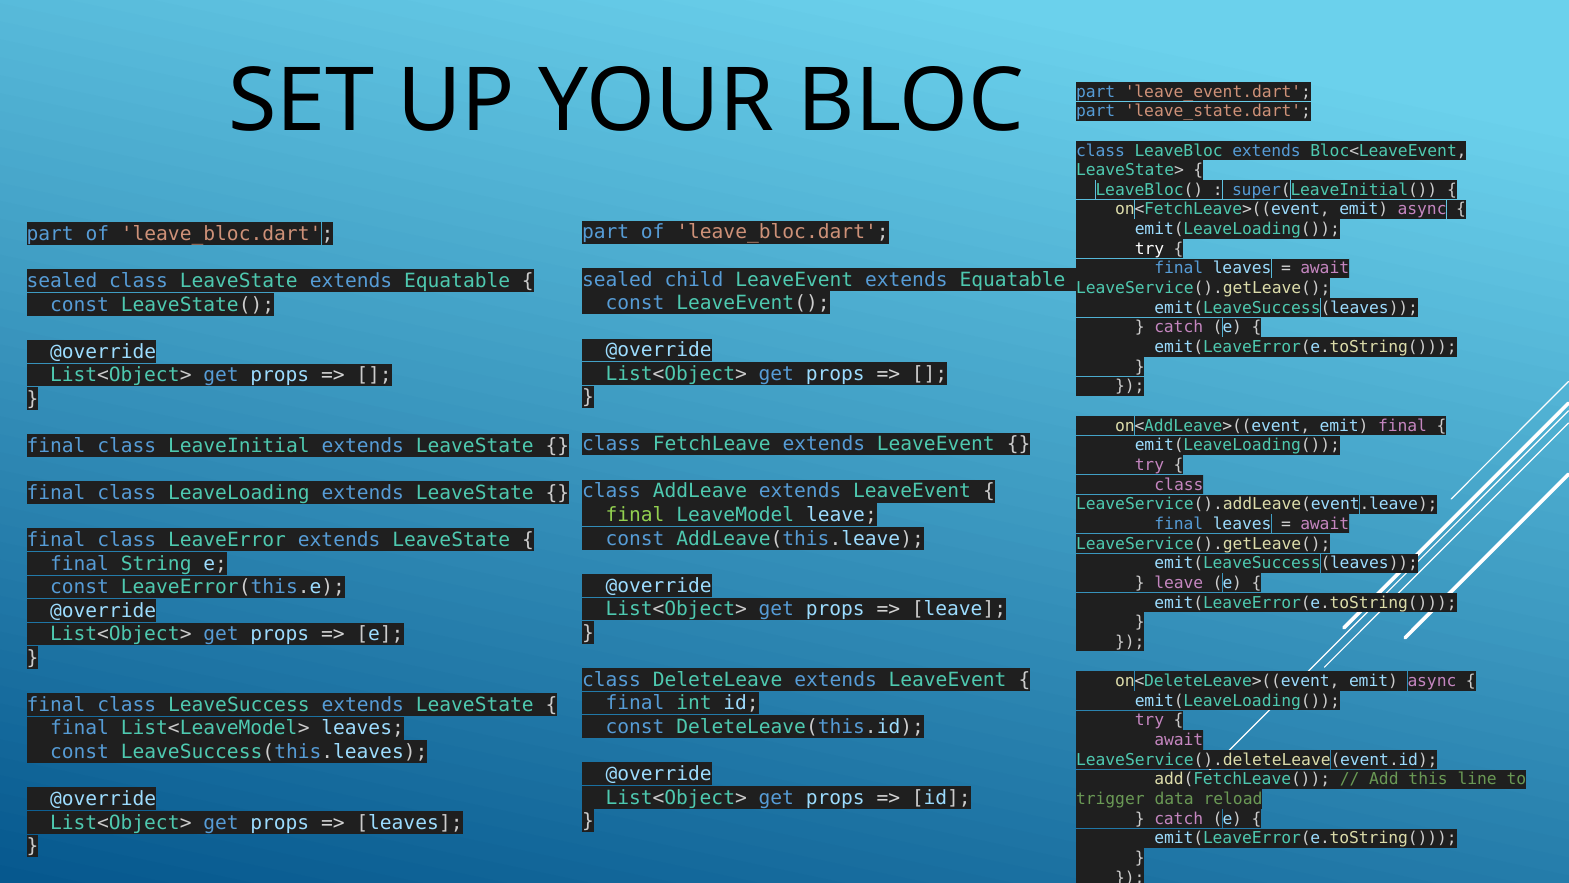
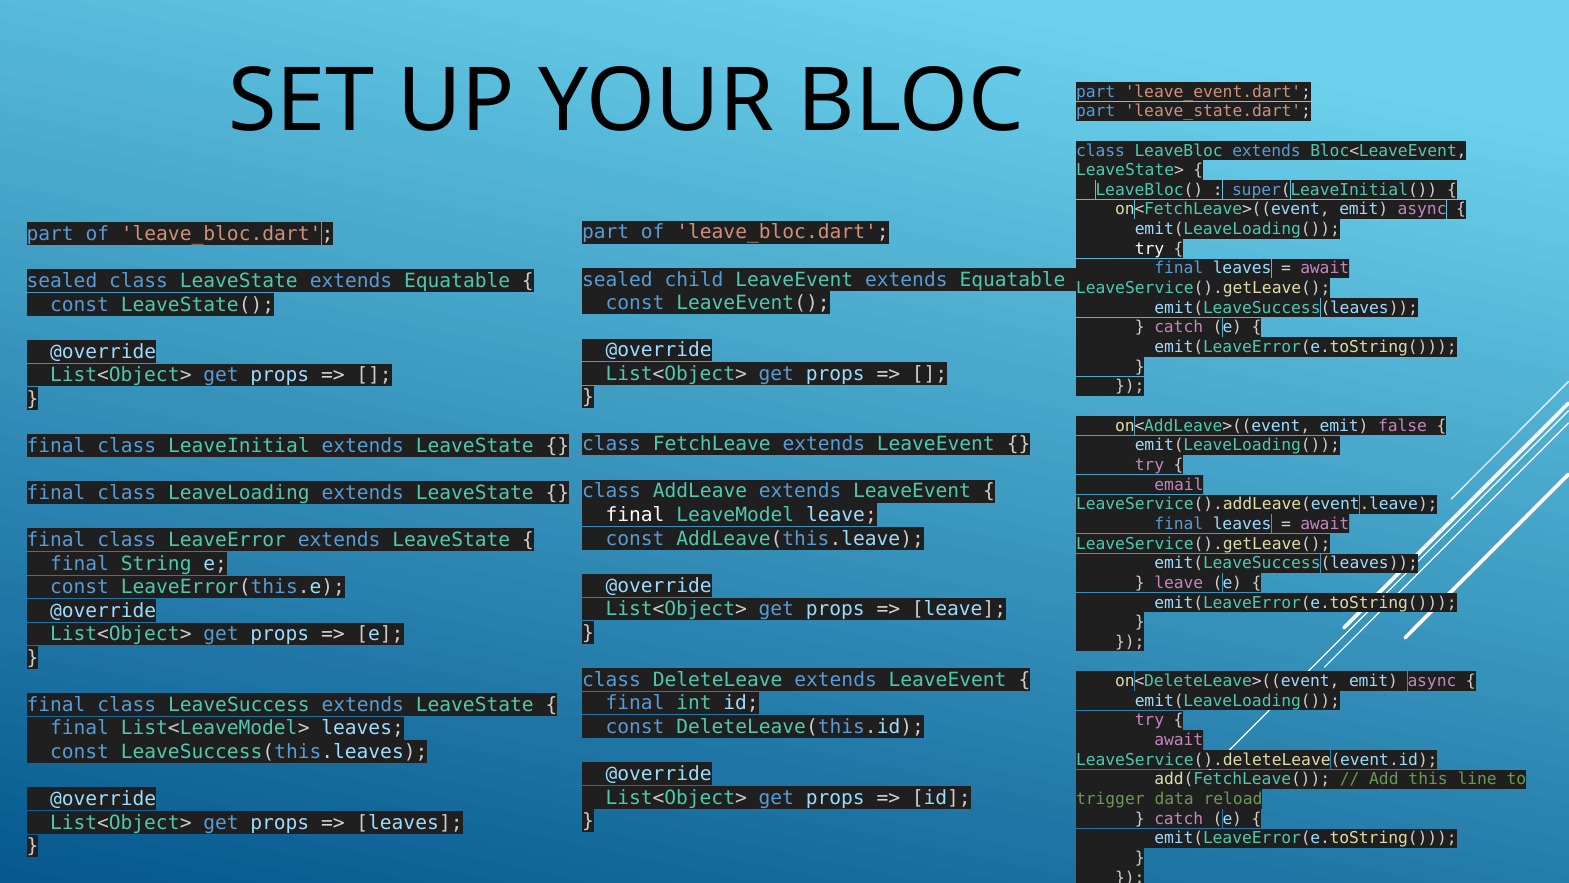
emit final: final -> false (1403, 426)
class: class -> email (1179, 484)
final colour: light green -> white (635, 515)
